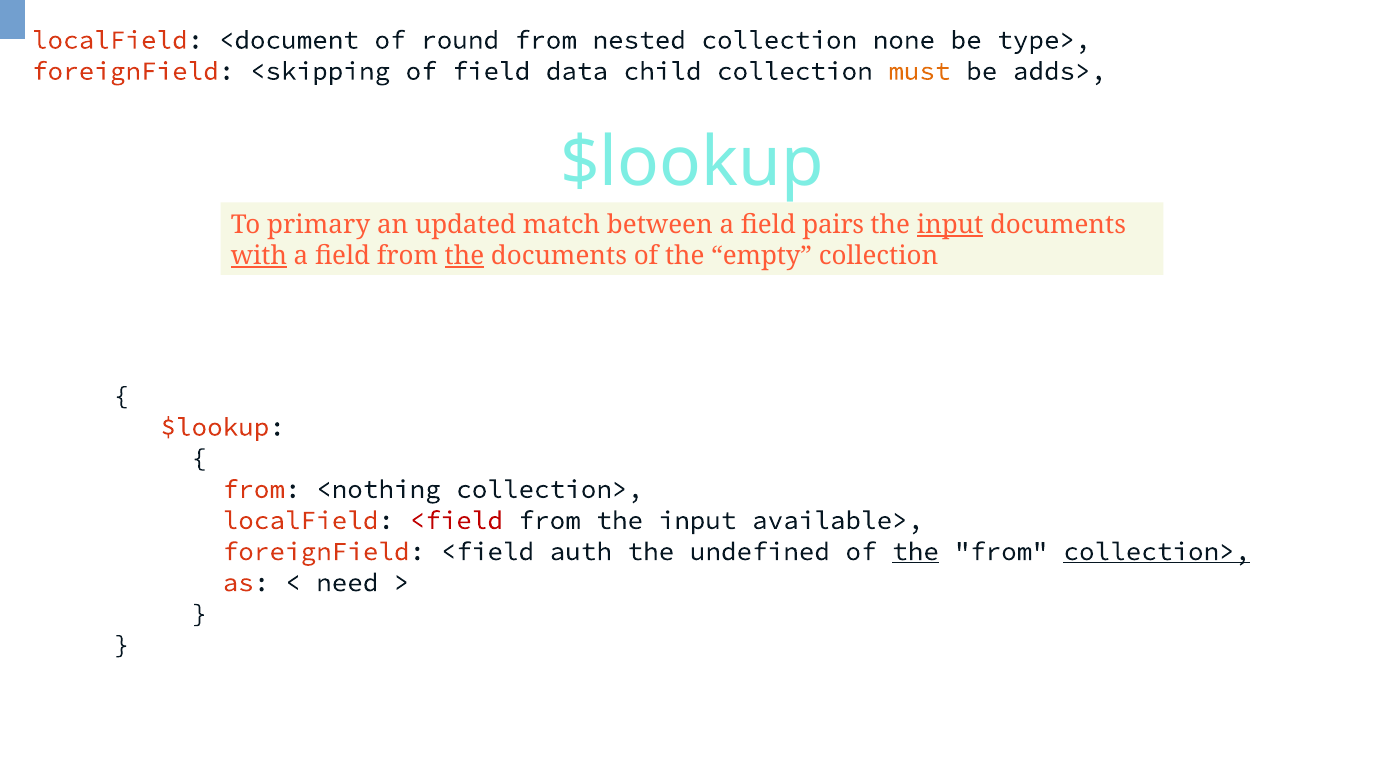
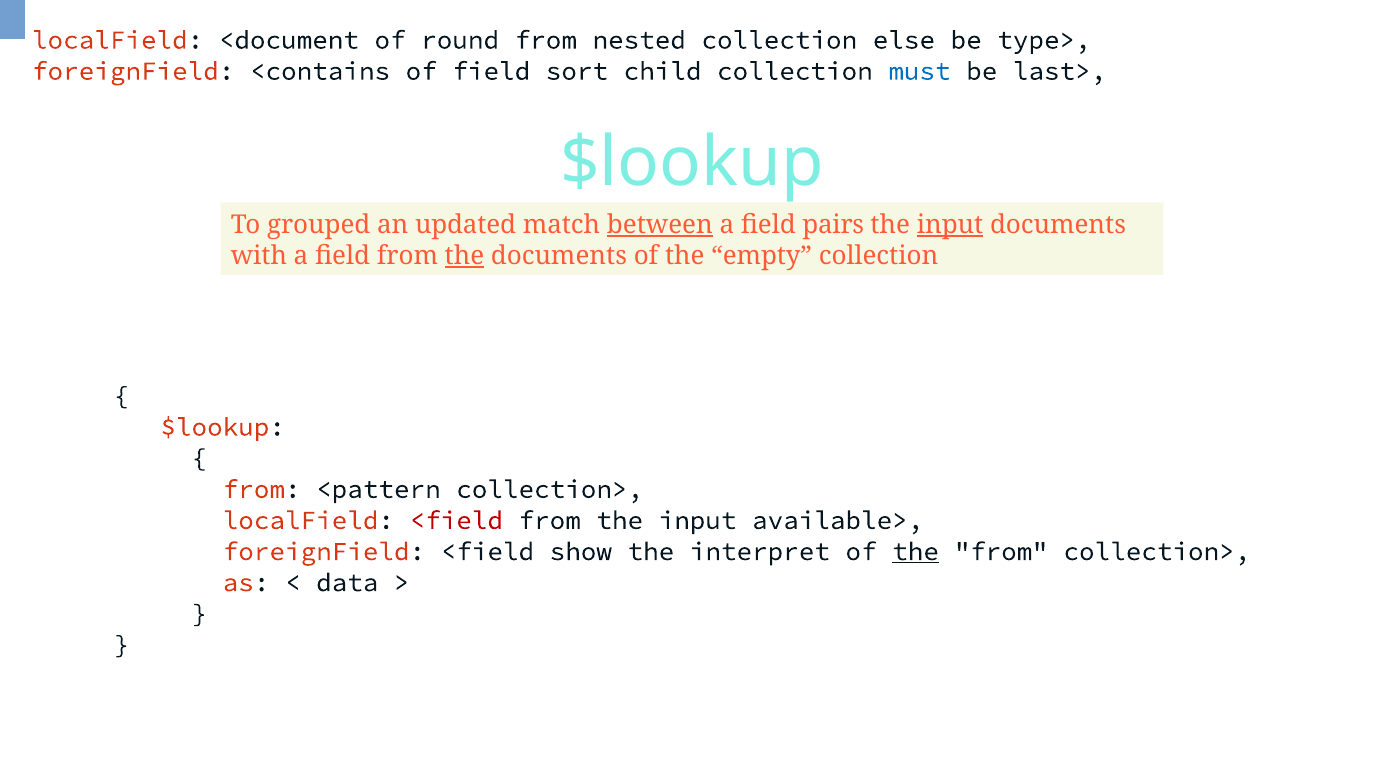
none: none -> else (904, 40)
<skipping: <skipping -> <contains (320, 71)
data: data -> sort (577, 71)
must colour: orange -> blue (919, 71)
adds>: adds> -> last> (1060, 71)
primary: primary -> grouped (319, 225)
between underline: none -> present (660, 225)
with underline: present -> none (259, 256)
<nothing: <nothing -> <pattern (378, 490)
auth: auth -> show (581, 552)
undefined: undefined -> interpret (760, 552)
collection> underline: present -> none (1157, 552)
need: need -> data (347, 583)
